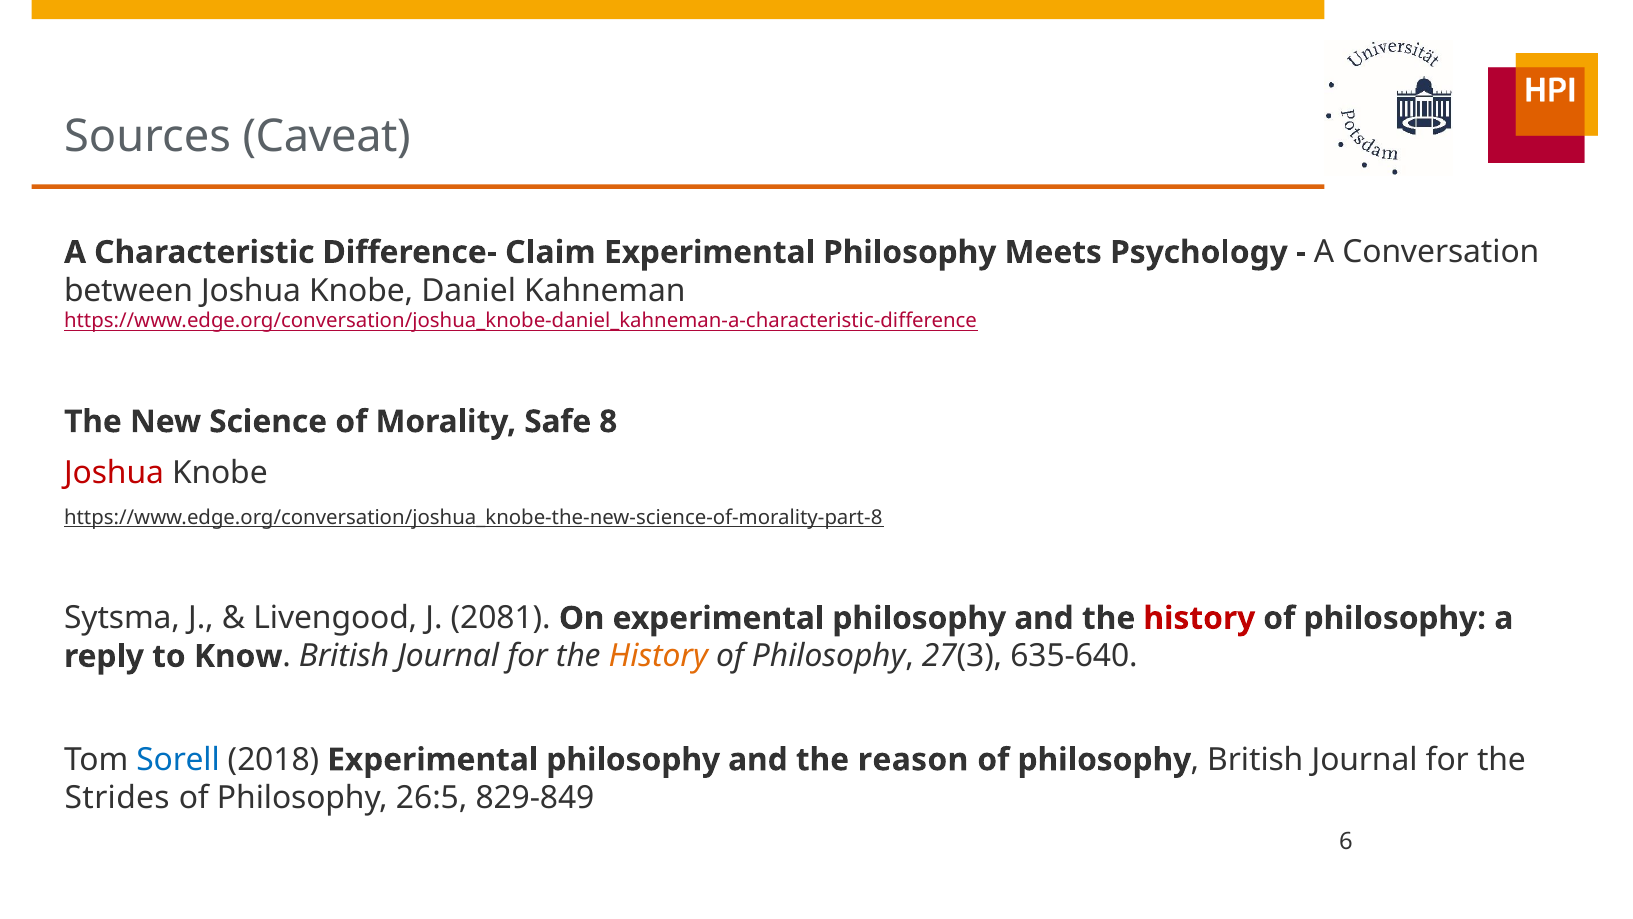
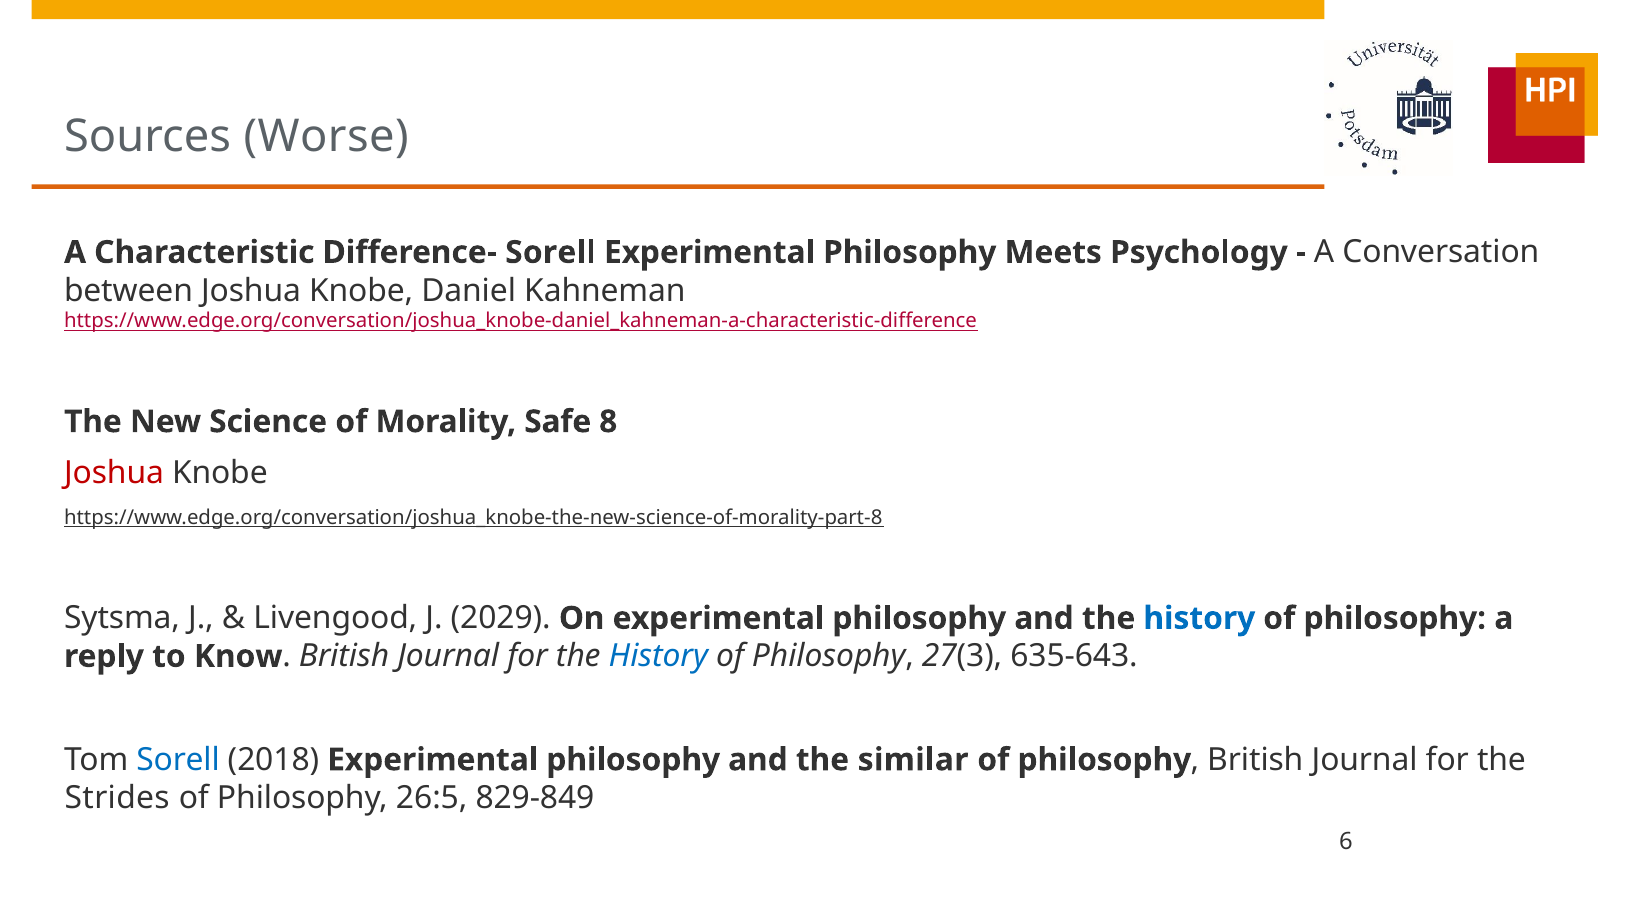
Caveat: Caveat -> Worse (326, 137)
Difference- Claim: Claim -> Sorell (550, 252)
2081: 2081 -> 2029 (501, 618)
history colour: red -> blue (1199, 618)
History colour: orange -> blue (658, 656)
635-640: 635-640 -> 635-643 (1074, 656)
reason: reason -> similar (913, 759)
